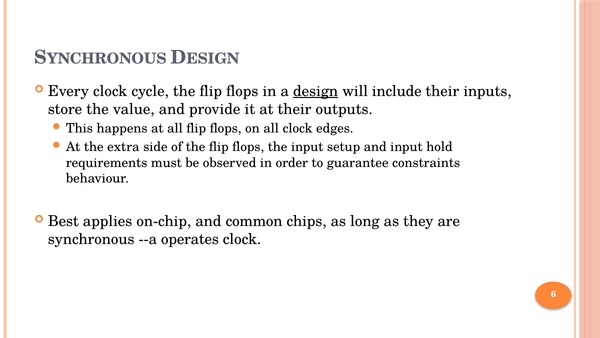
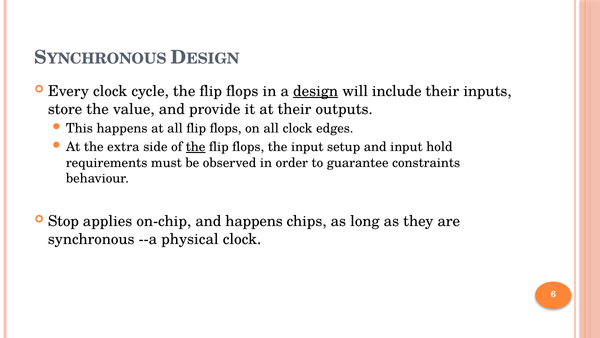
the underline: none -> present (196, 147)
Best: Best -> Stop (63, 221)
and common: common -> happens (254, 221)
operates: operates -> physical (190, 239)
